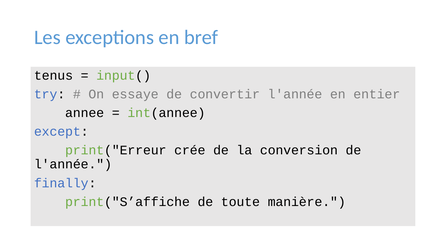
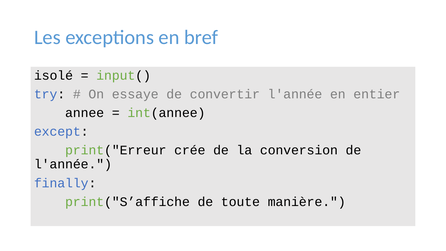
tenus: tenus -> isolé (53, 75)
